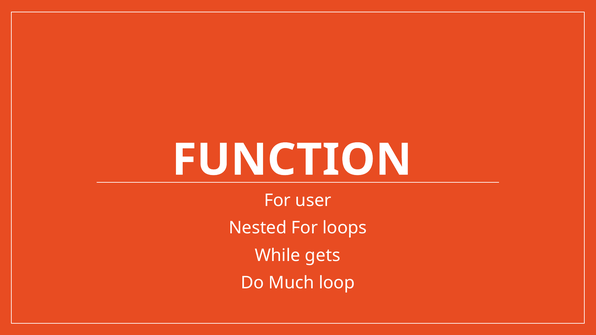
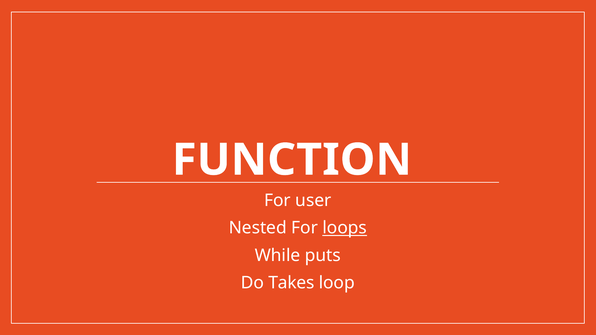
loops underline: none -> present (345, 228)
gets: gets -> puts (323, 256)
Much: Much -> Takes (291, 283)
